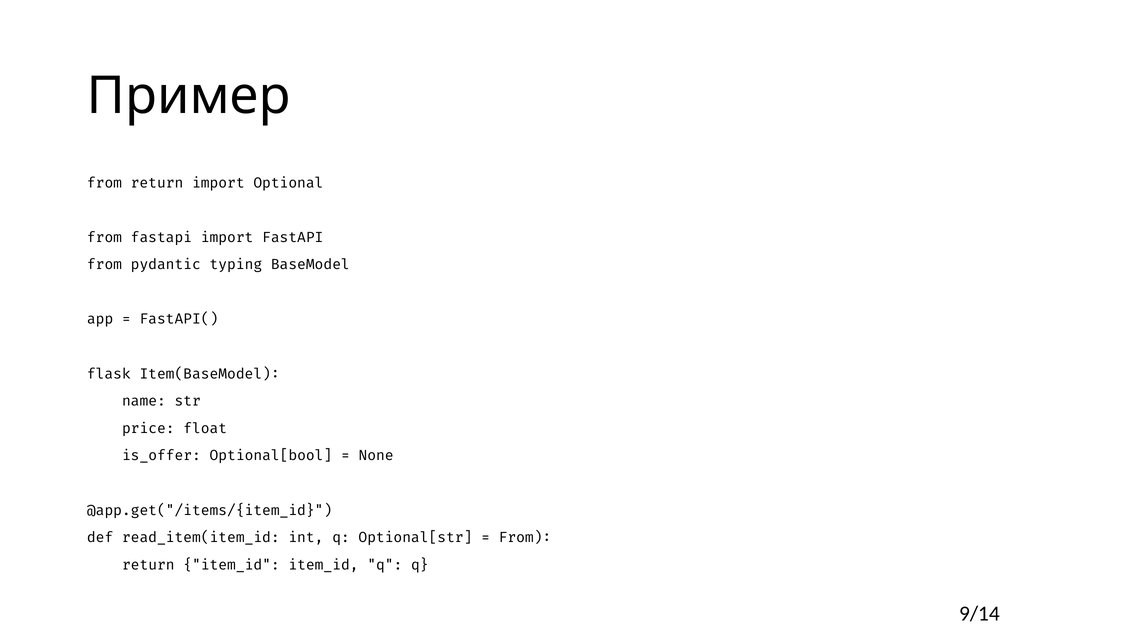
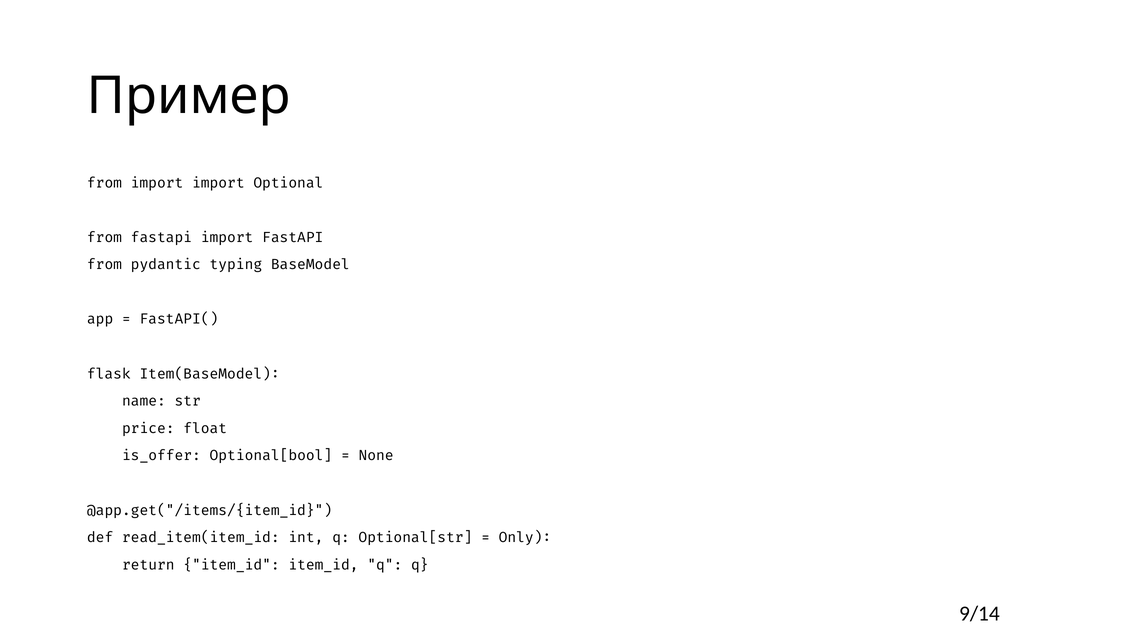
return: return -> import (157, 183)
From: From -> Only (525, 538)
